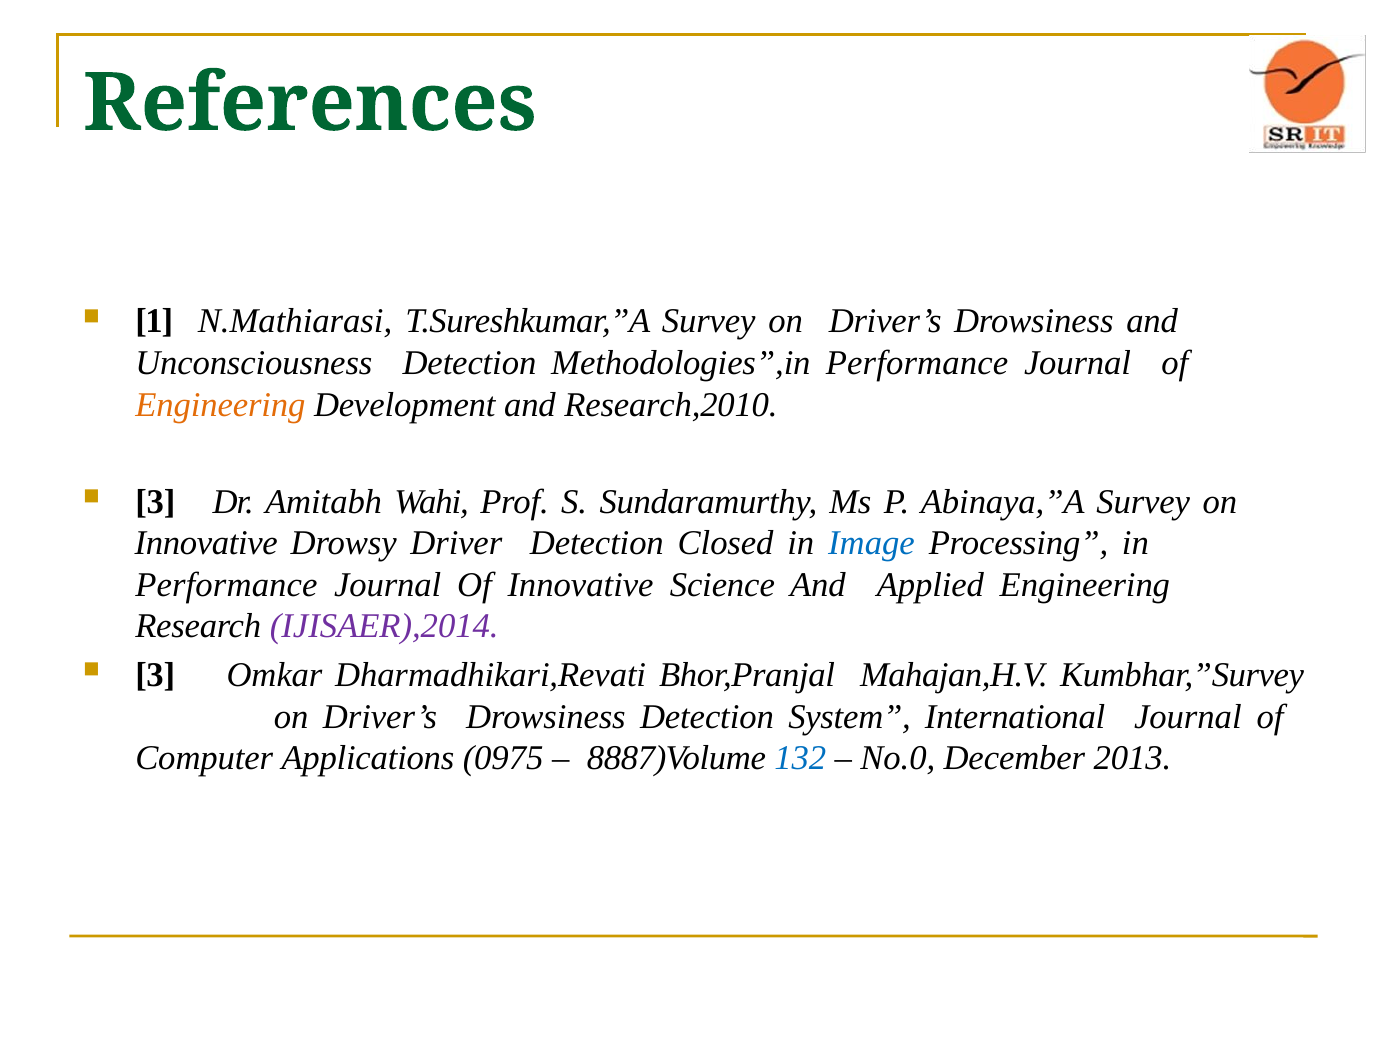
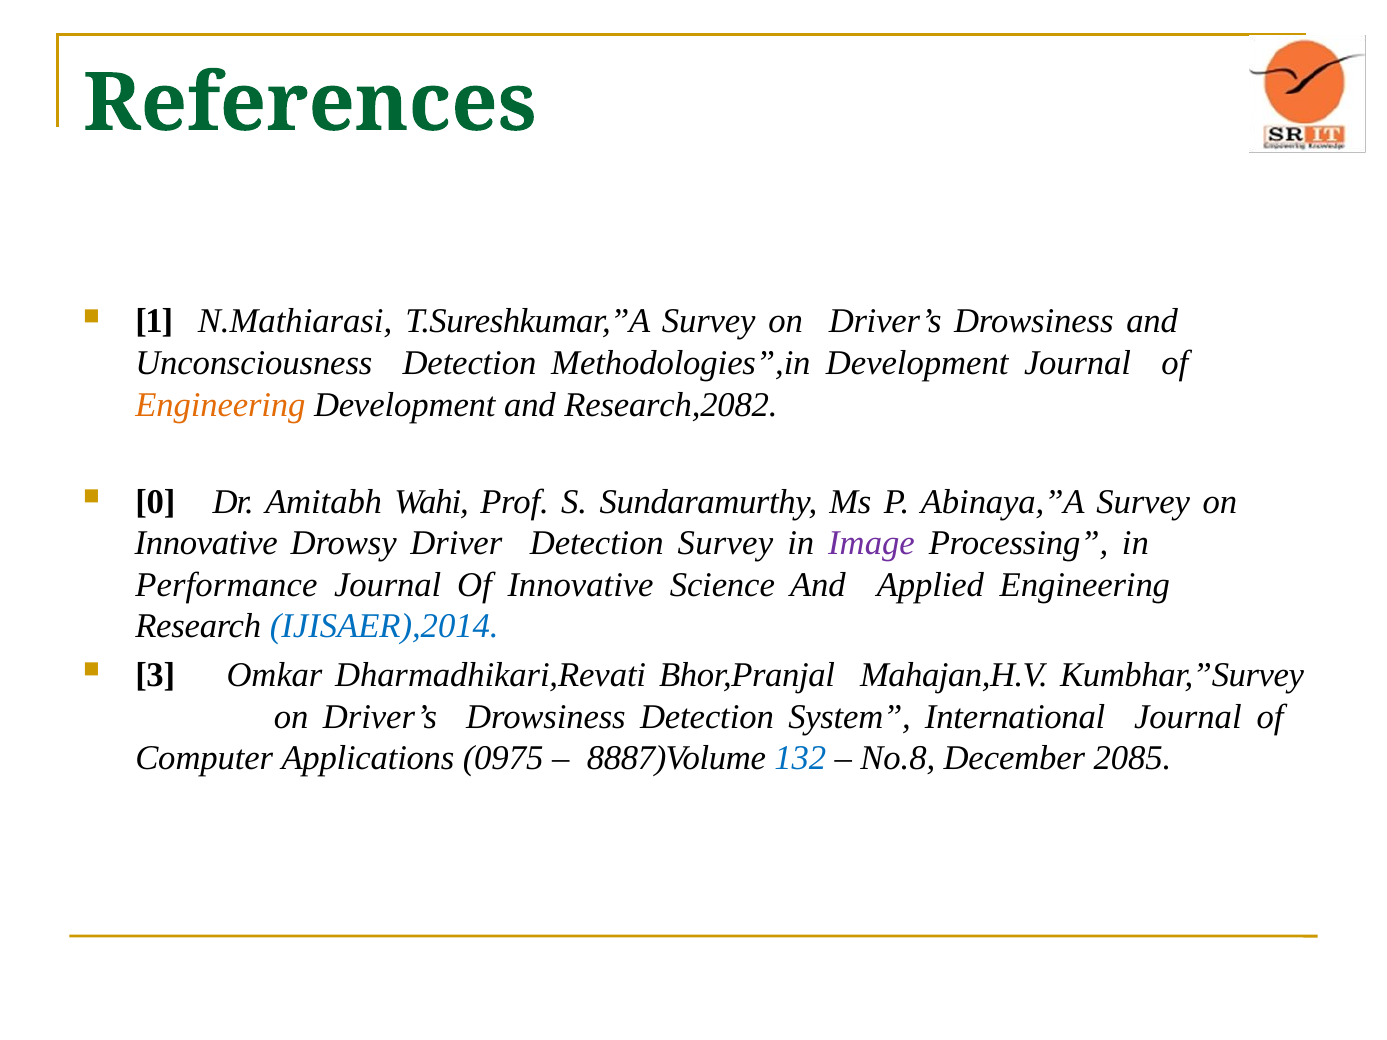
Methodologies”,in Performance: Performance -> Development (917, 363)
Research,2010: Research,2010 -> Research,2082 (671, 405)
3: 3 -> 0 (155, 502)
Detection Closed: Closed -> Survey (725, 543)
Image colour: blue -> purple (871, 543)
IJISAER),2014 colour: purple -> blue (384, 627)
No.0: No.0 -> No.8 (898, 758)
2013: 2013 -> 2085 (1133, 758)
